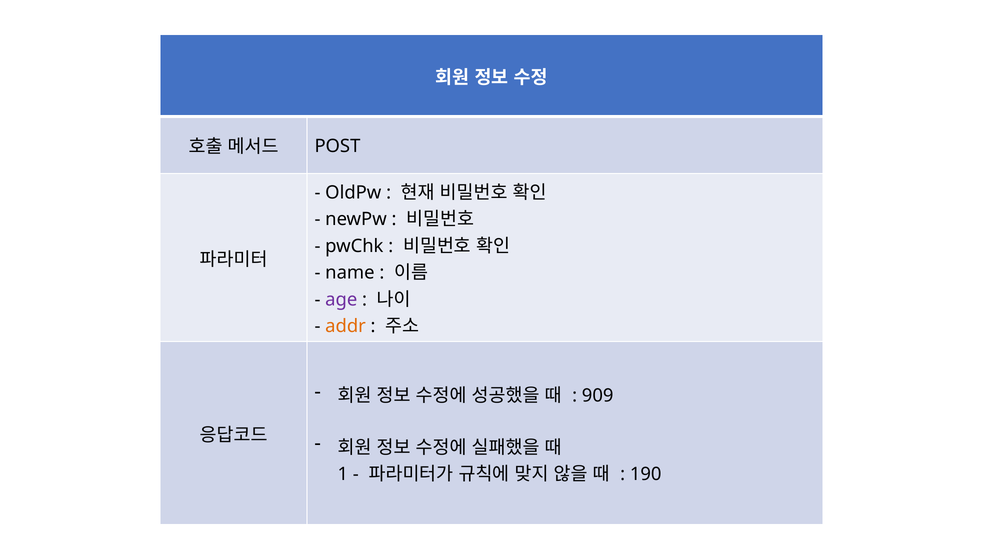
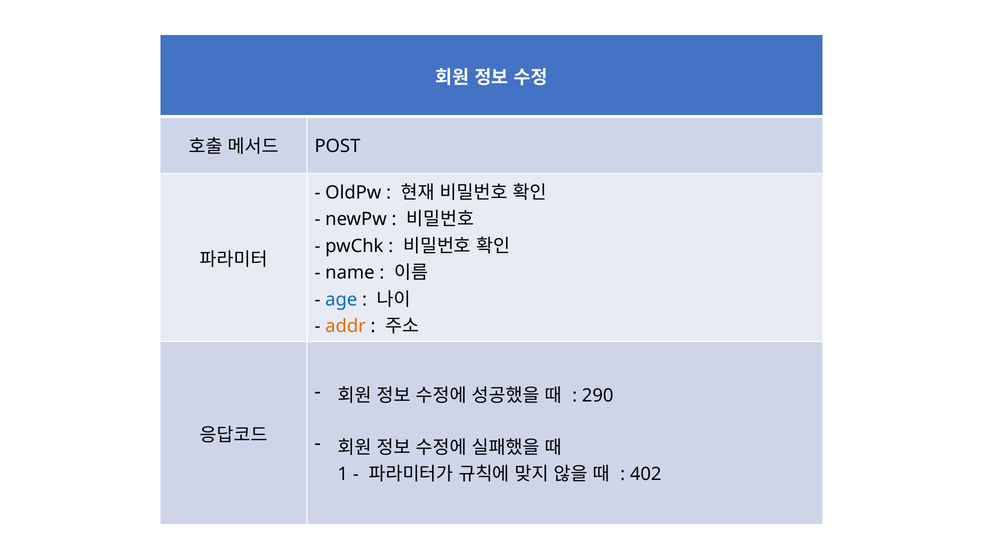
age colour: purple -> blue (341, 300)
909: 909 -> 290 (598, 396)
190: 190 -> 402 (646, 474)
